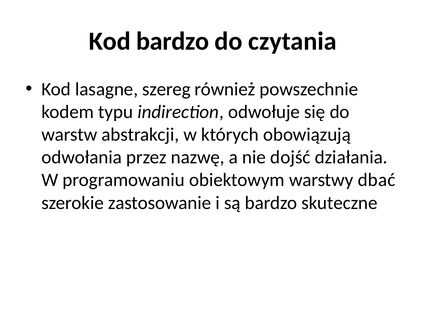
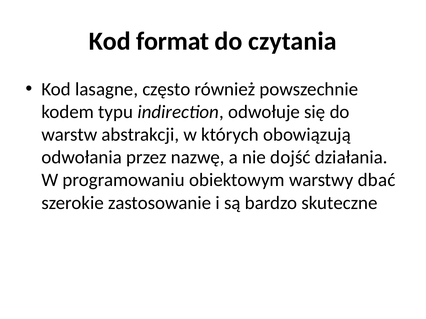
Kod bardzo: bardzo -> format (173, 41)
szereg: szereg -> często (166, 89)
